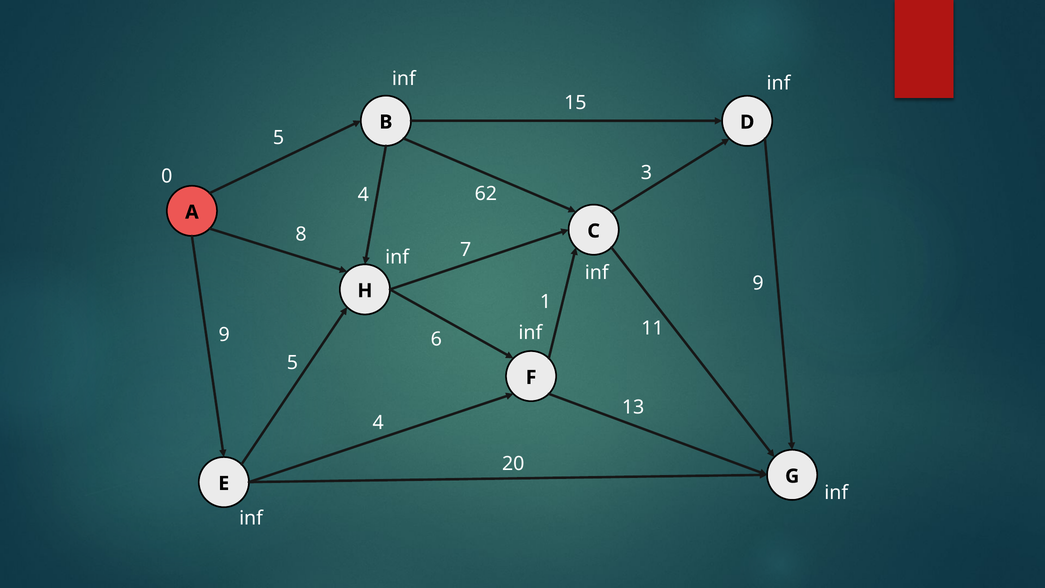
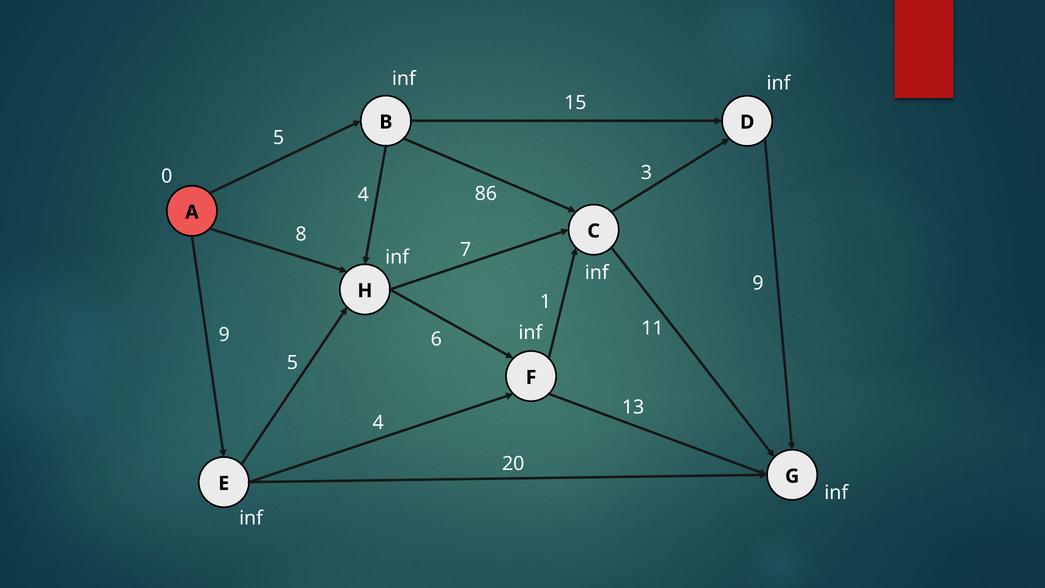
62: 62 -> 86 (486, 194)
